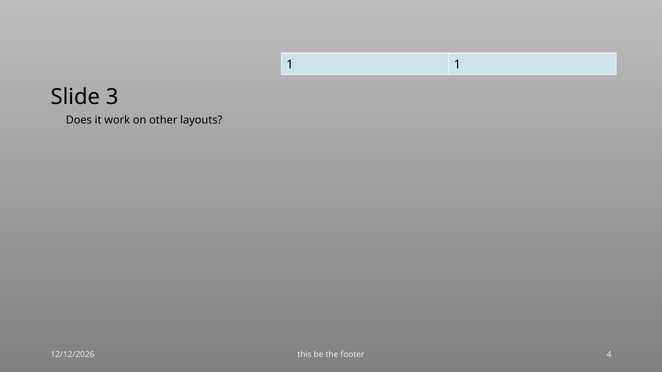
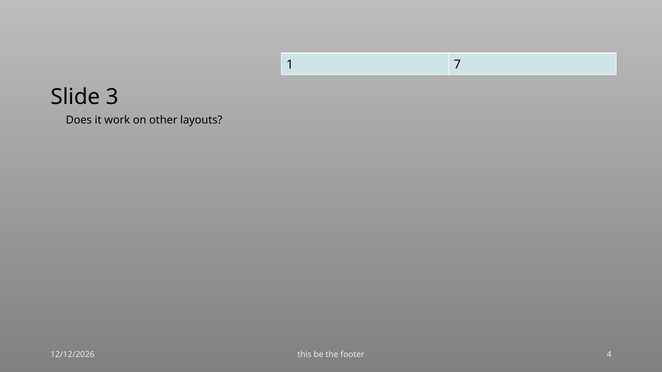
1 1: 1 -> 7 (457, 65)
